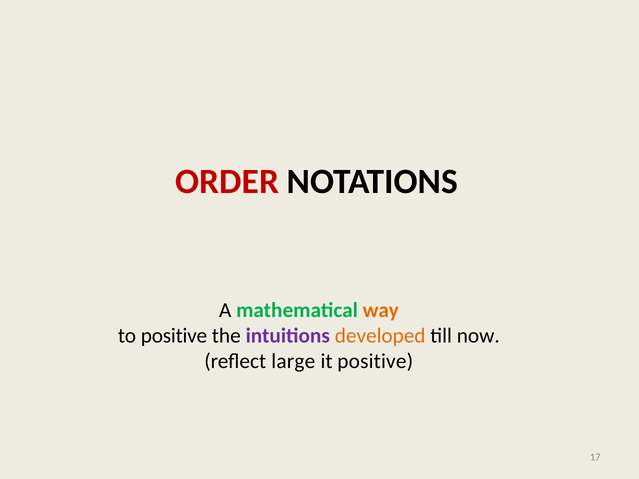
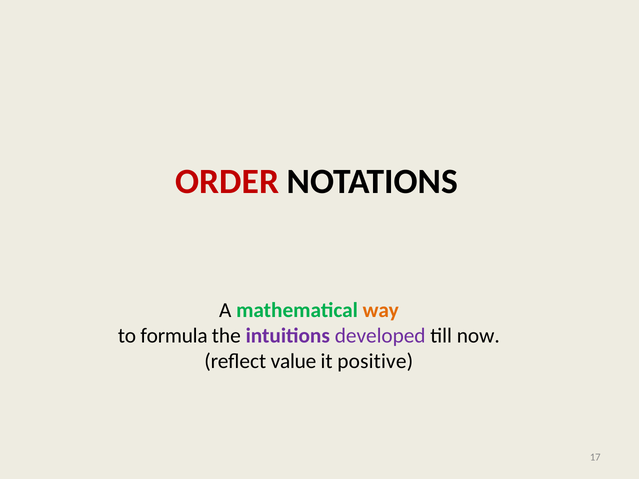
to positive: positive -> formula (174, 336)
developed colour: orange -> purple (380, 336)
large: large -> value (293, 361)
